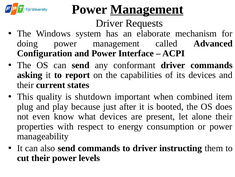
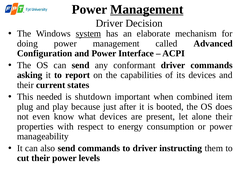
Requests: Requests -> Decision (144, 23)
system underline: none -> present (88, 33)
quality: quality -> needed (49, 96)
